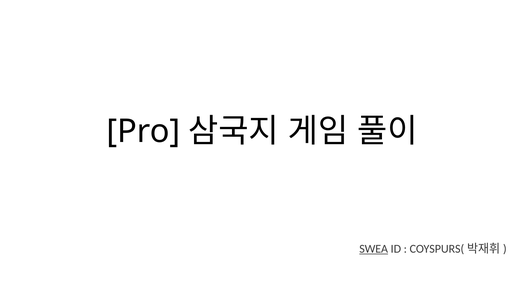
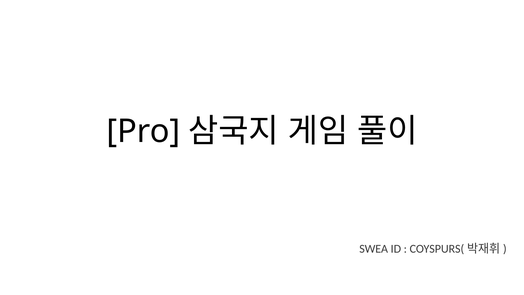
SWEA underline: present -> none (374, 248)
